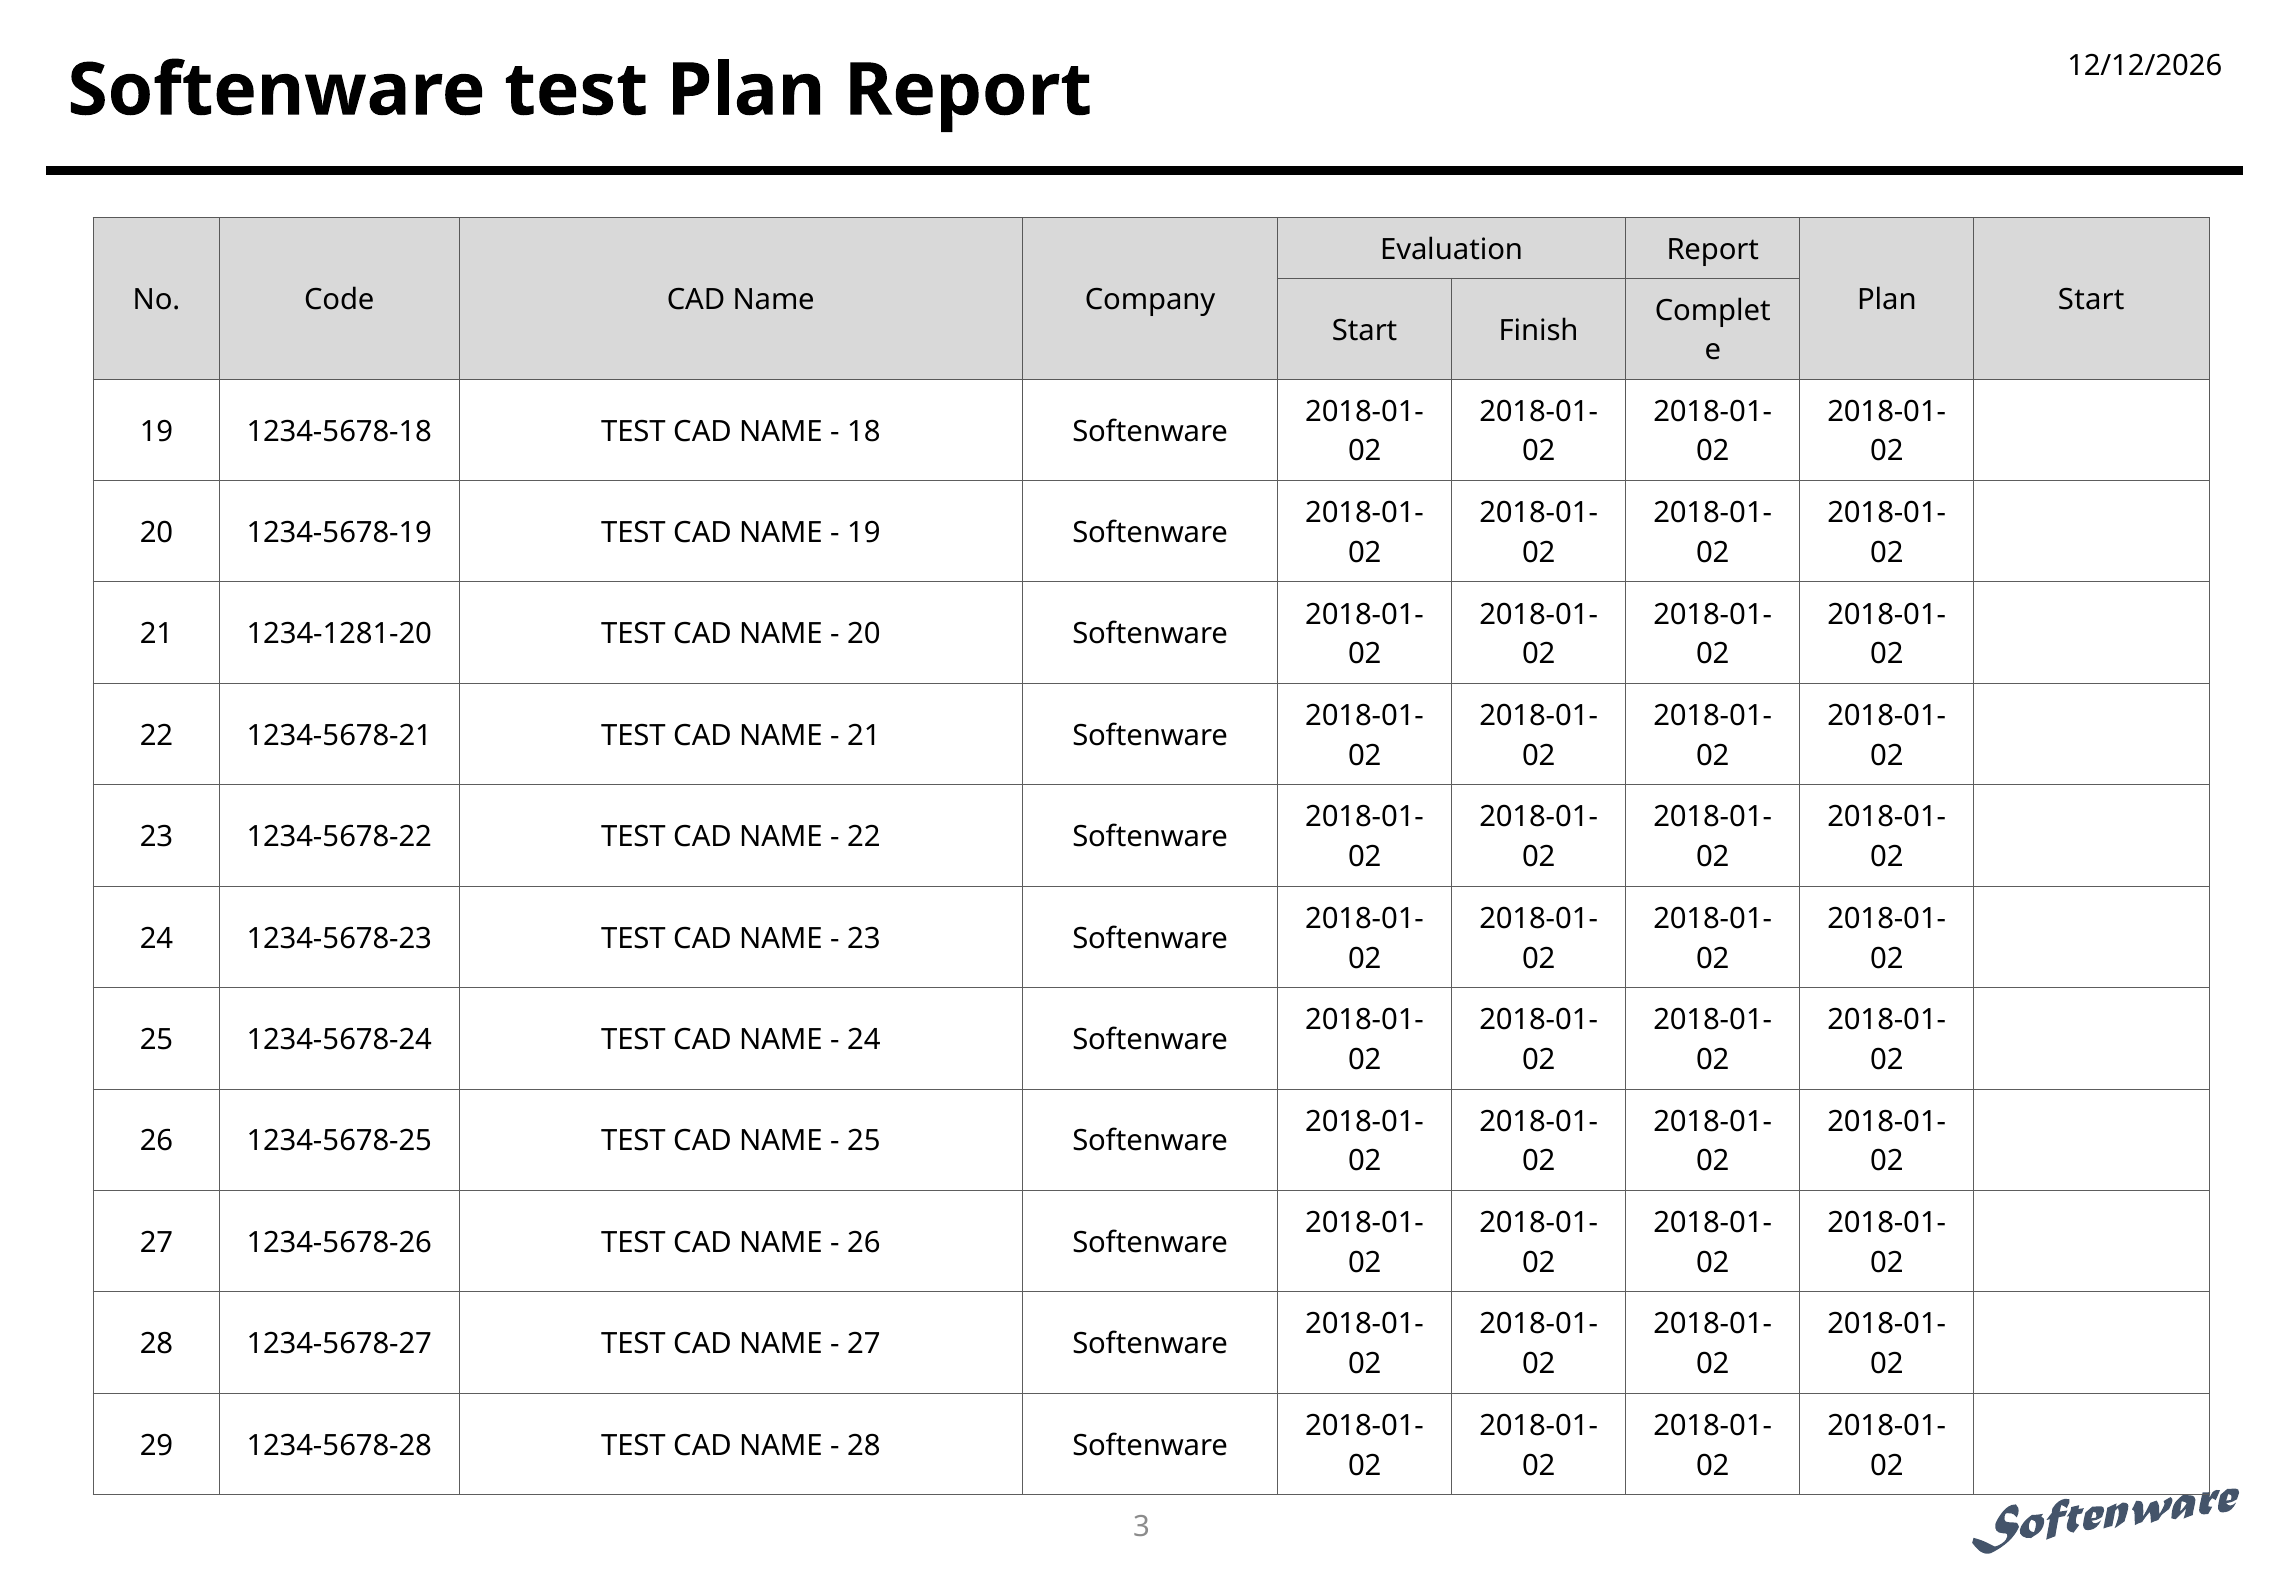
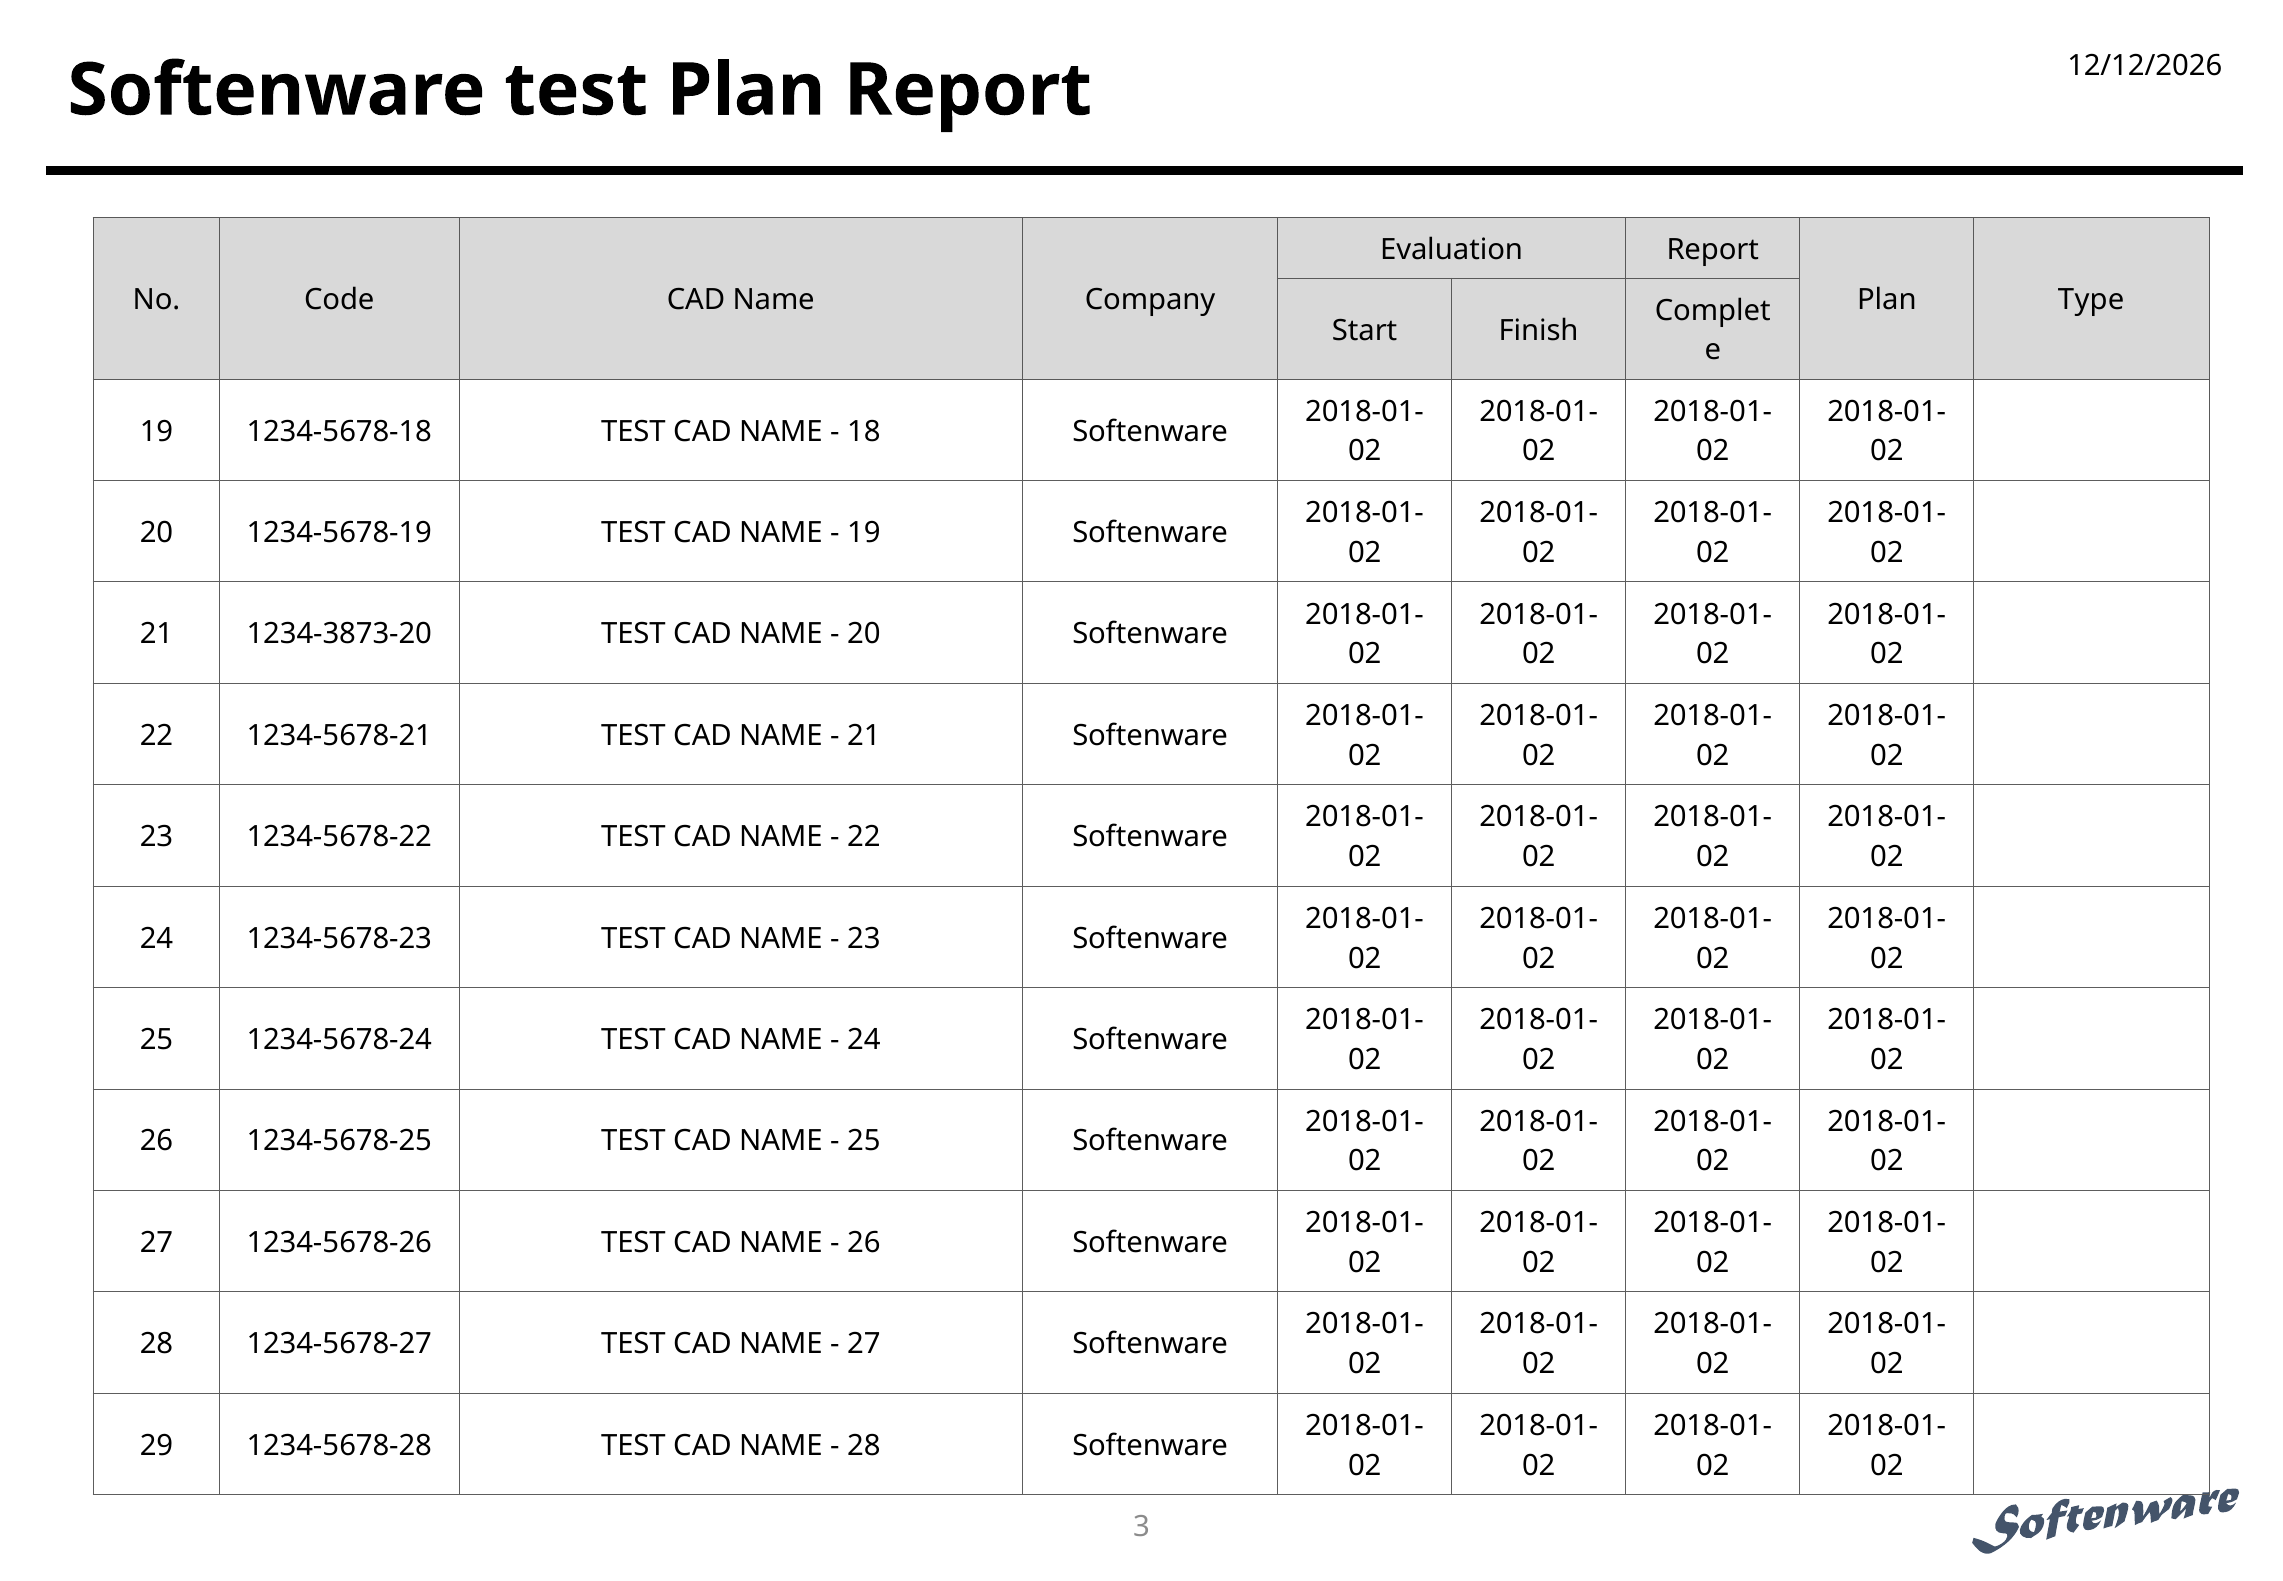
Plan Start: Start -> Type (2091, 300)
1234-1281-20: 1234-1281-20 -> 1234-3873-20 (339, 634)
